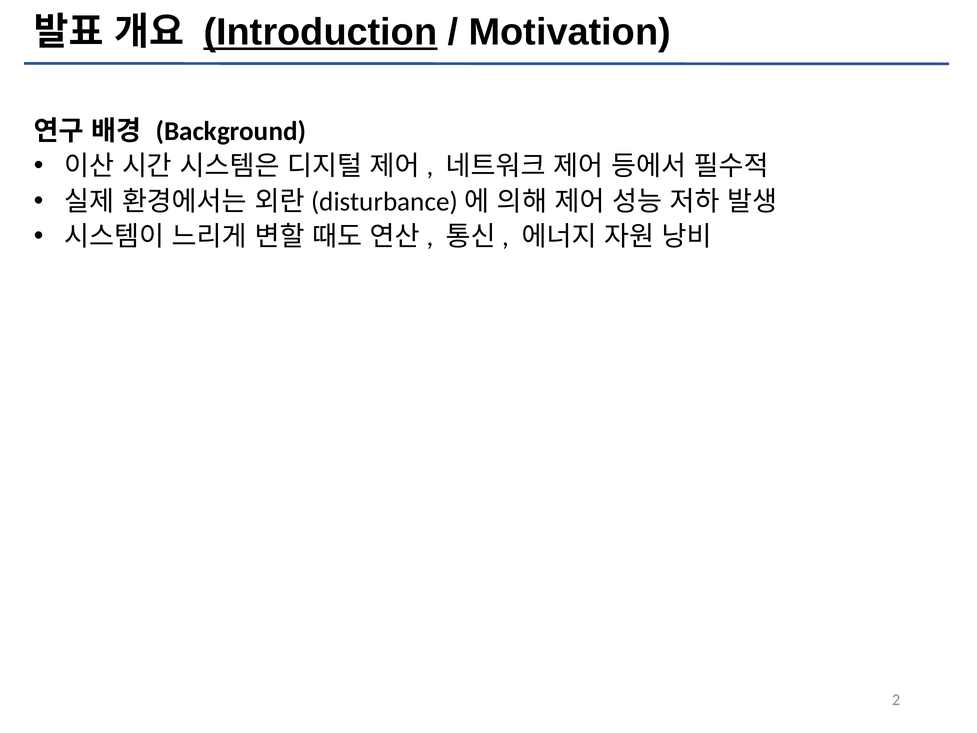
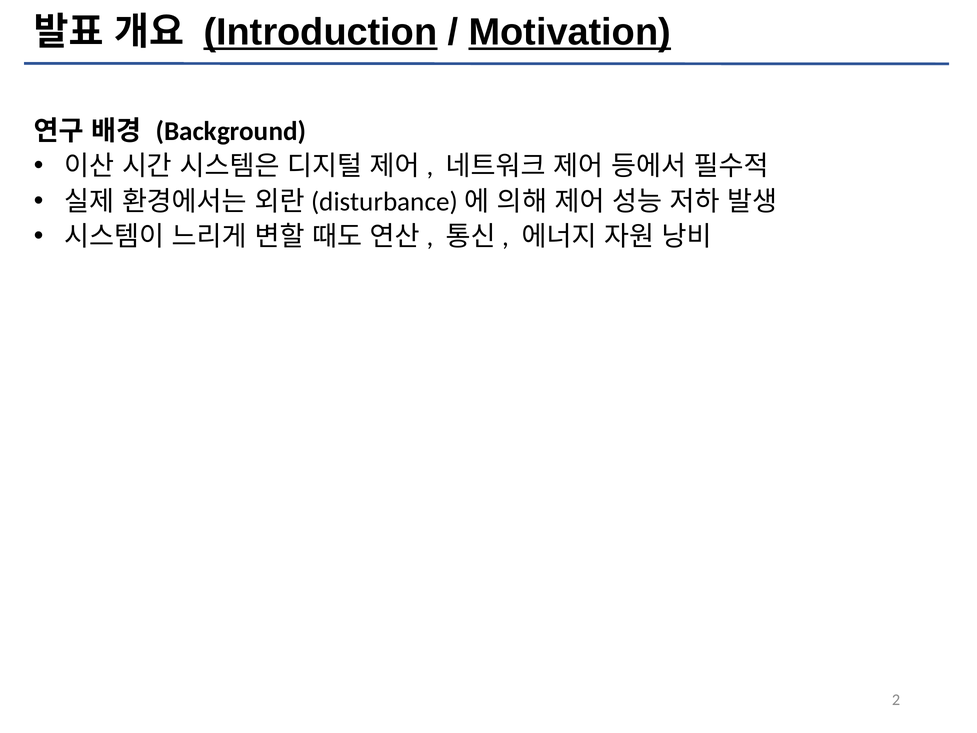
Motivation underline: none -> present (570, 32)
